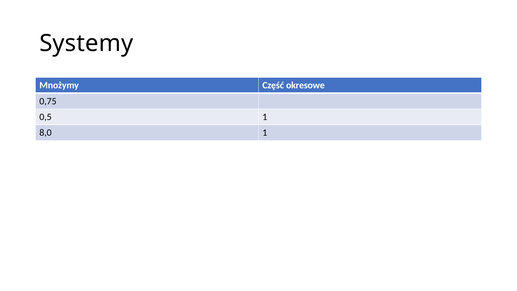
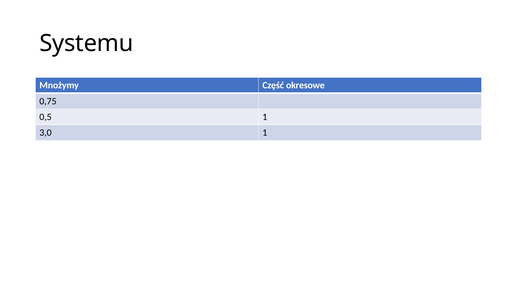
Systemy: Systemy -> Systemu (86, 43)
8,0: 8,0 -> 3,0 (46, 133)
